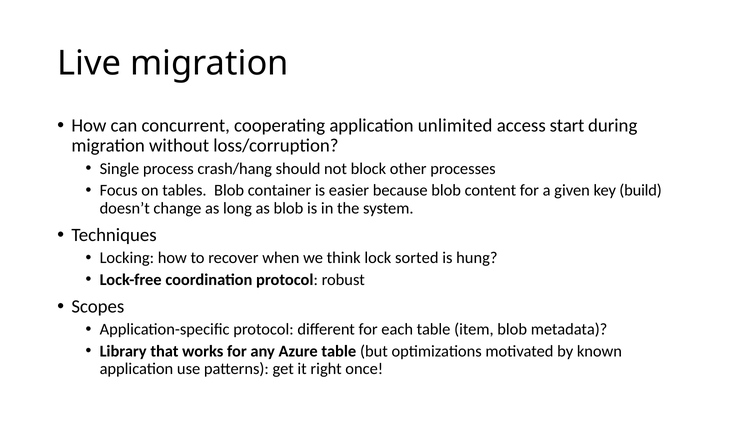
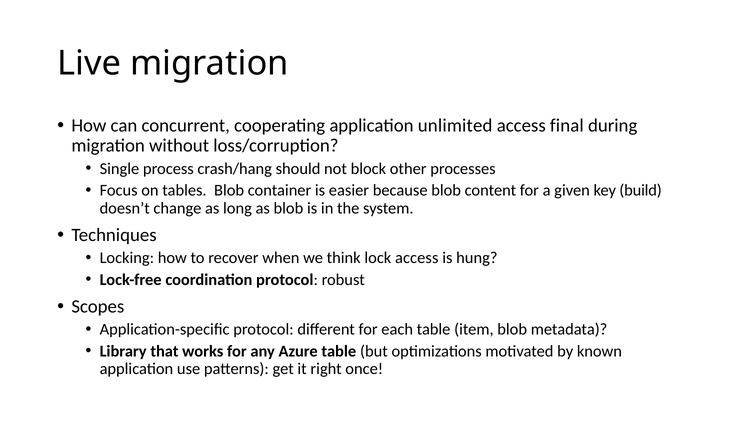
start: start -> final (567, 125)
lock sorted: sorted -> access (417, 258)
